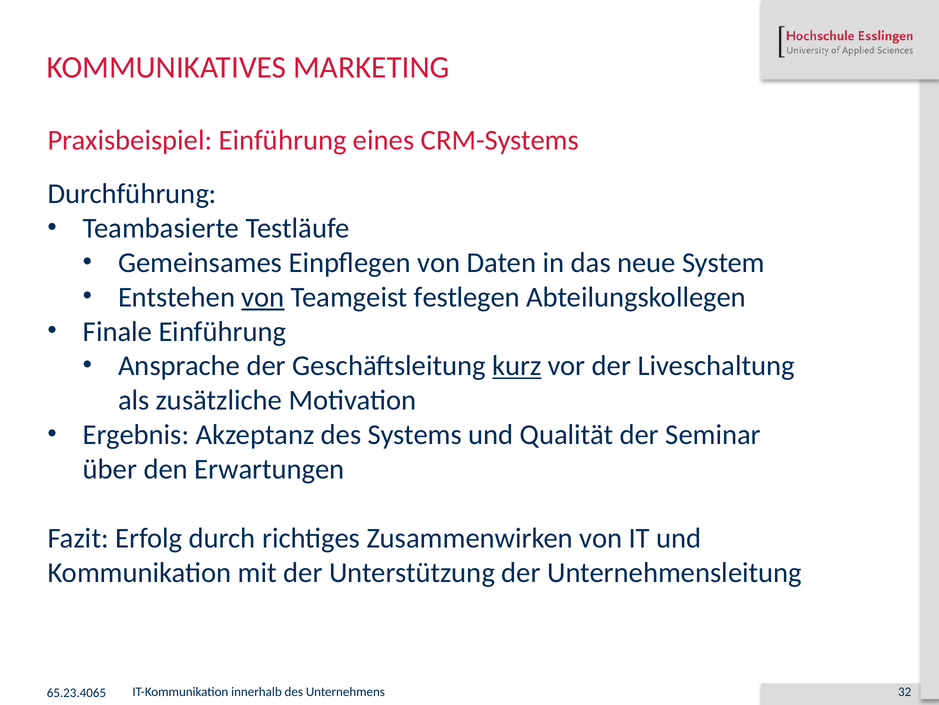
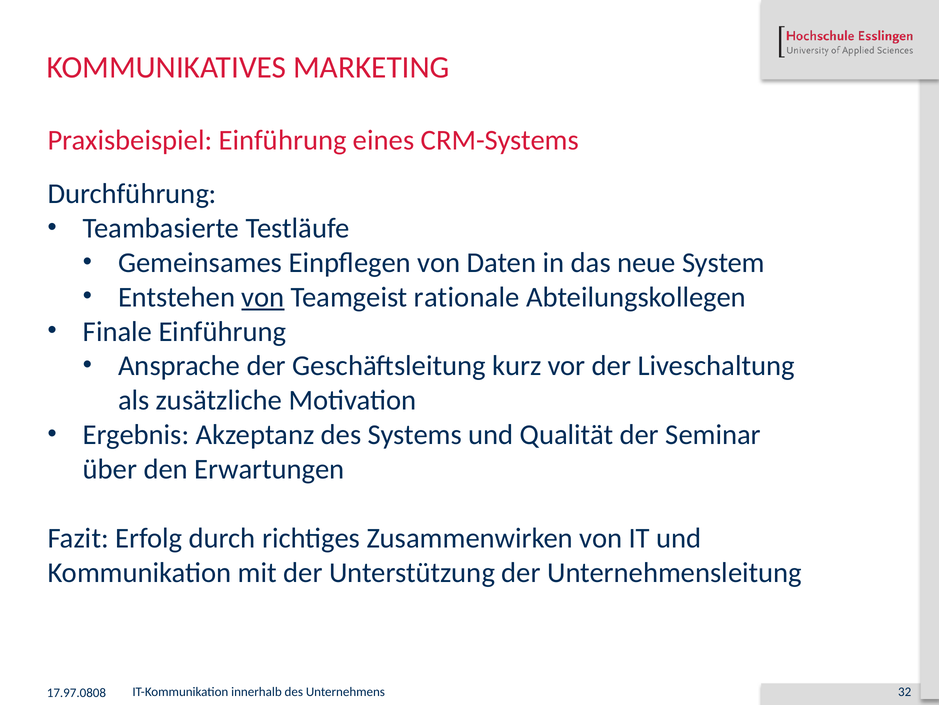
festlegen: festlegen -> rationale (467, 297)
kurz underline: present -> none (517, 366)
65.23.4065: 65.23.4065 -> 17.97.0808 (76, 692)
